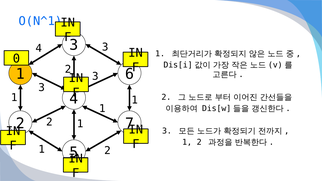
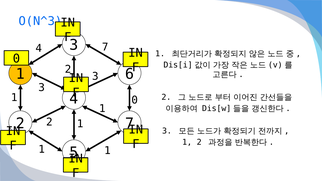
O(N^1: O(N^1 -> O(N^3 (40, 21)
4 3: 3 -> 7 (105, 47)
1: 1 -> 0 (135, 100)
2: 2 -> 1 (107, 151)
